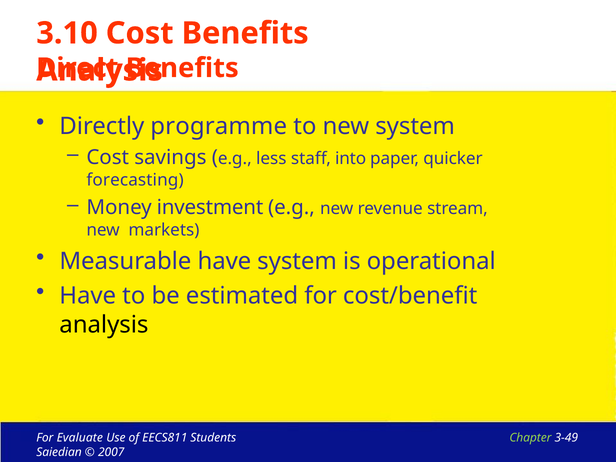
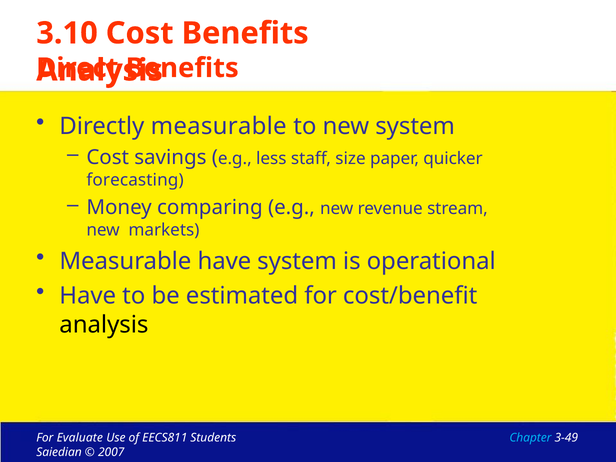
Directly programme: programme -> measurable (219, 126)
into: into -> size (351, 158)
investment: investment -> comparing (210, 207)
Chapter colour: light green -> light blue (530, 437)
